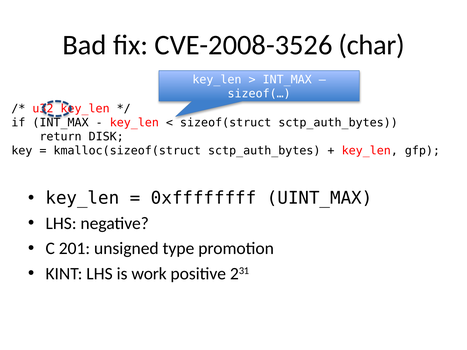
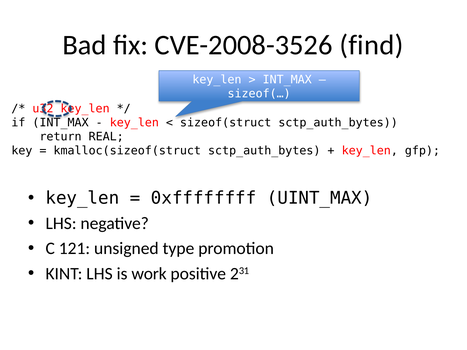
char: char -> find (371, 45)
DISK: DISK -> REAL (106, 137)
201: 201 -> 121 (74, 249)
